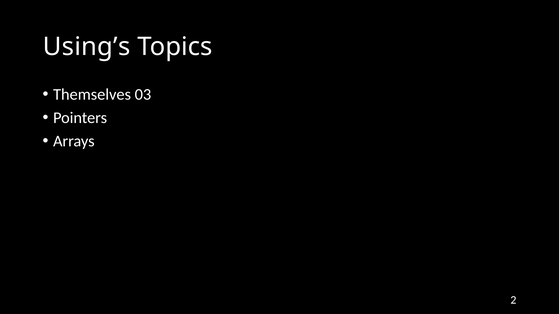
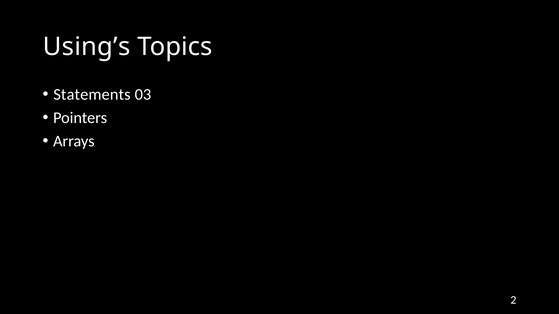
Themselves: Themselves -> Statements (92, 95)
